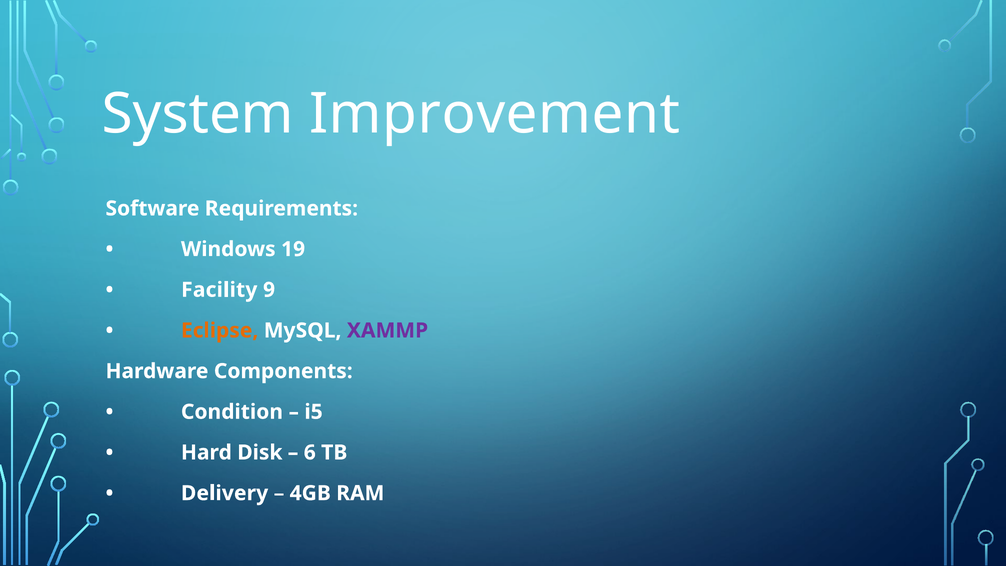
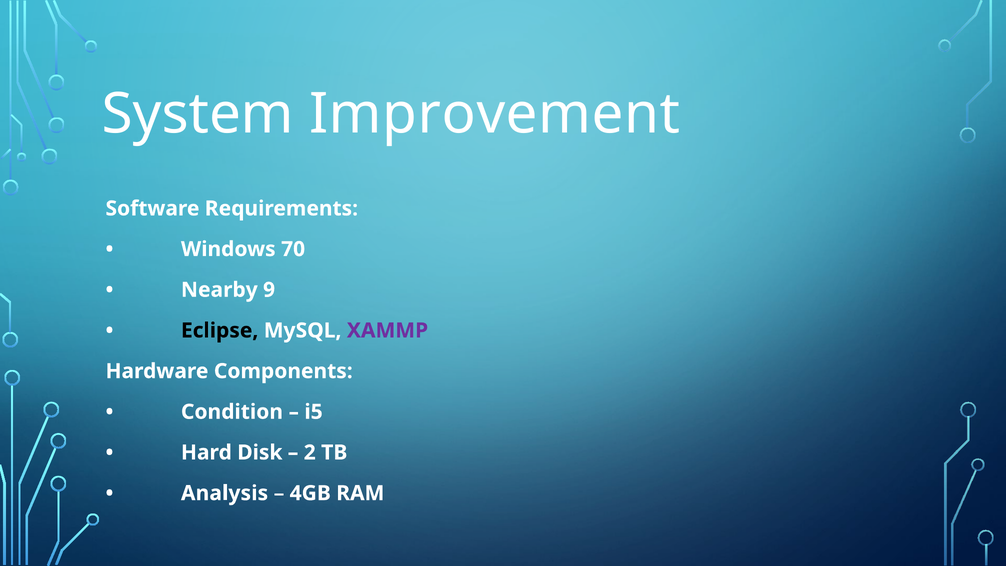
19: 19 -> 70 (293, 249)
Facility: Facility -> Nearby (219, 290)
Eclipse colour: orange -> black (220, 330)
6: 6 -> 2 (310, 452)
Delivery: Delivery -> Analysis (225, 493)
